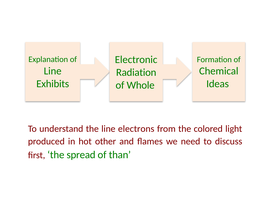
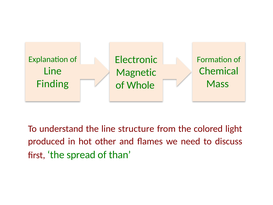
Radiation: Radiation -> Magnetic (136, 72)
Exhibits: Exhibits -> Finding (53, 84)
Ideas: Ideas -> Mass (218, 84)
electrons: electrons -> structure (136, 129)
